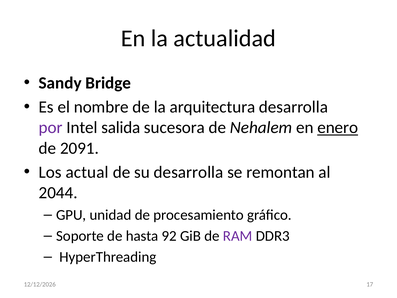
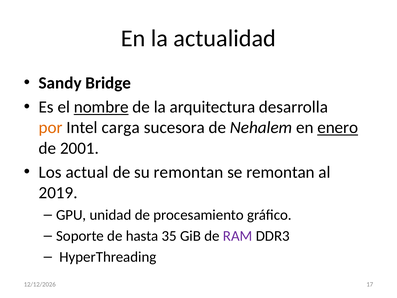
nombre underline: none -> present (101, 107)
por colour: purple -> orange (51, 127)
salida: salida -> carga (121, 127)
2091: 2091 -> 2001 (79, 148)
su desarrolla: desarrolla -> remontan (189, 172)
2044: 2044 -> 2019 (58, 193)
92: 92 -> 35 (169, 236)
